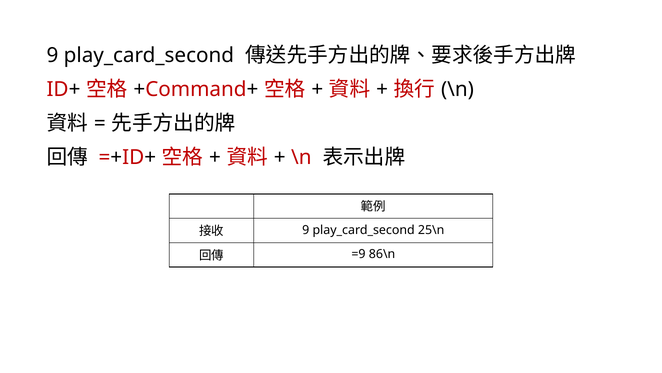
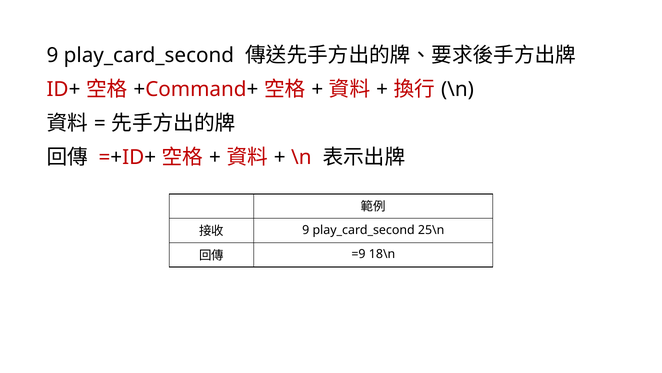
86\n: 86\n -> 18\n (382, 254)
